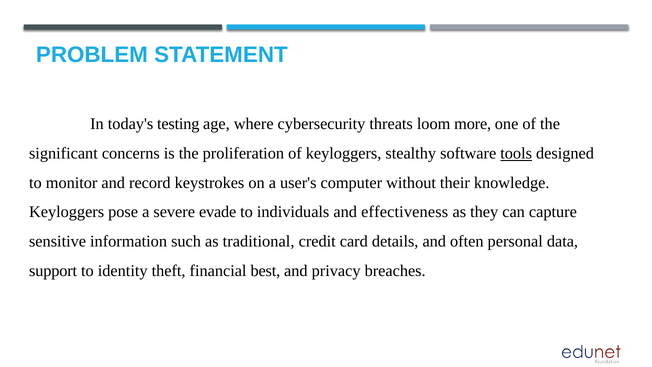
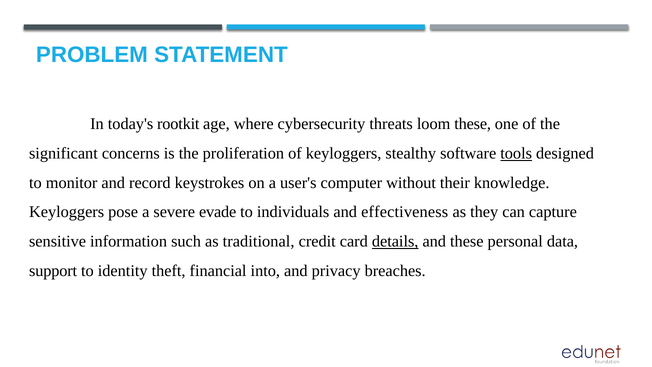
testing: testing -> rootkit (178, 124)
loom more: more -> these (473, 124)
details underline: none -> present (395, 241)
and often: often -> these (467, 241)
best: best -> into (265, 271)
